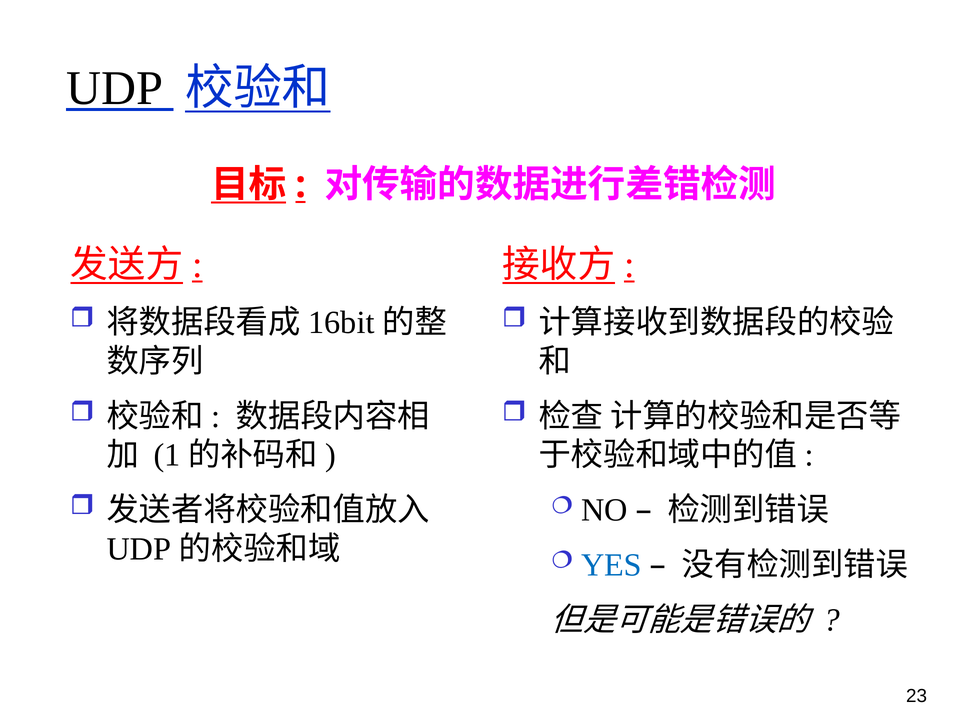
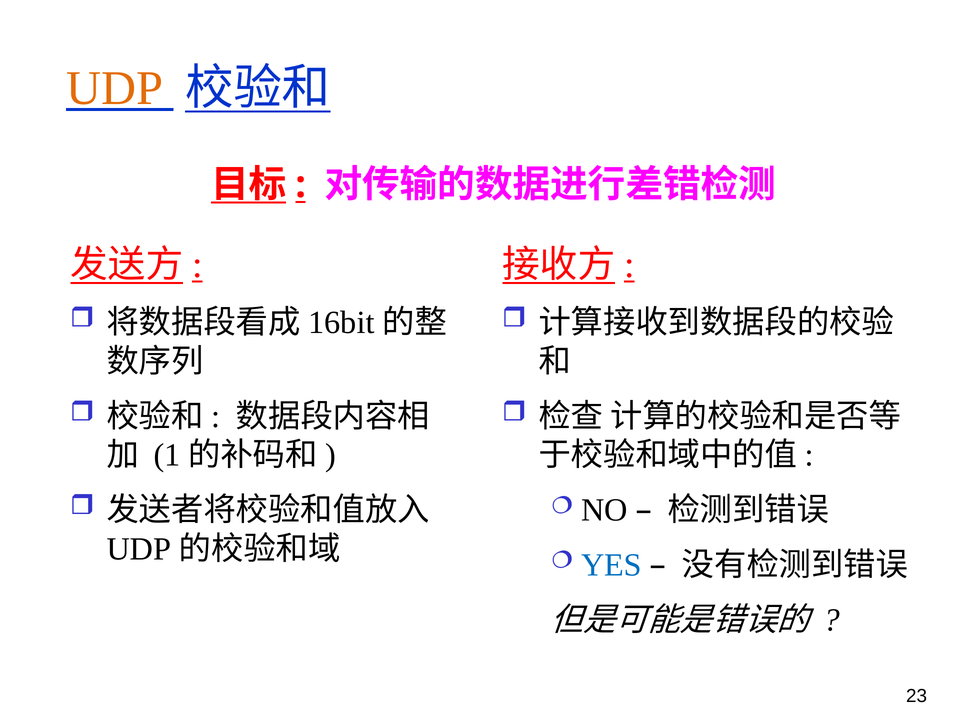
UDP colour: black -> orange (115, 88)
